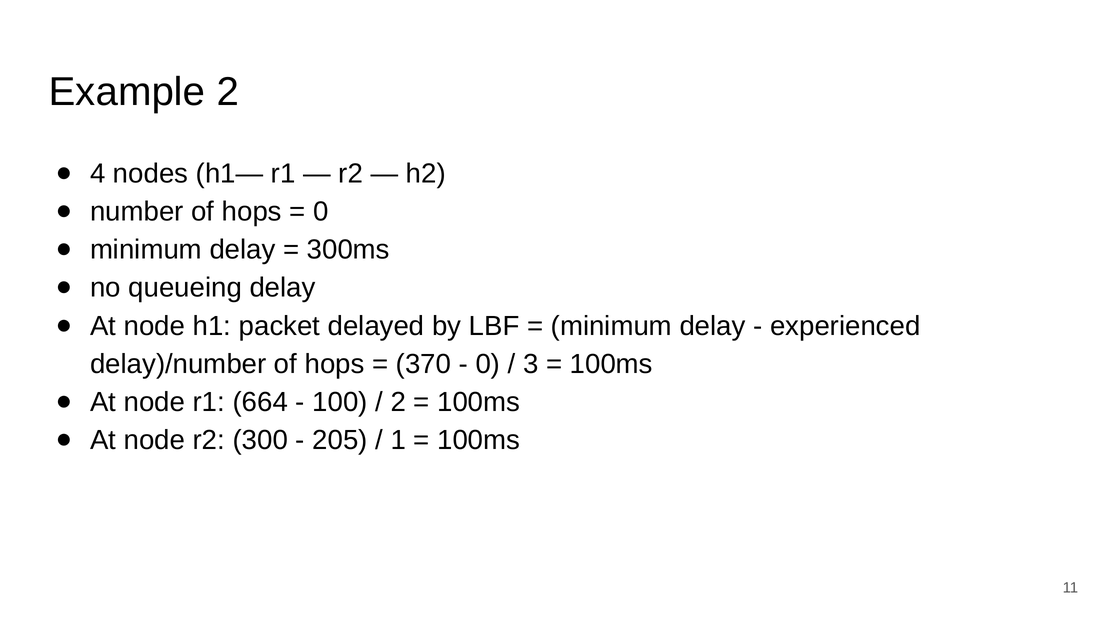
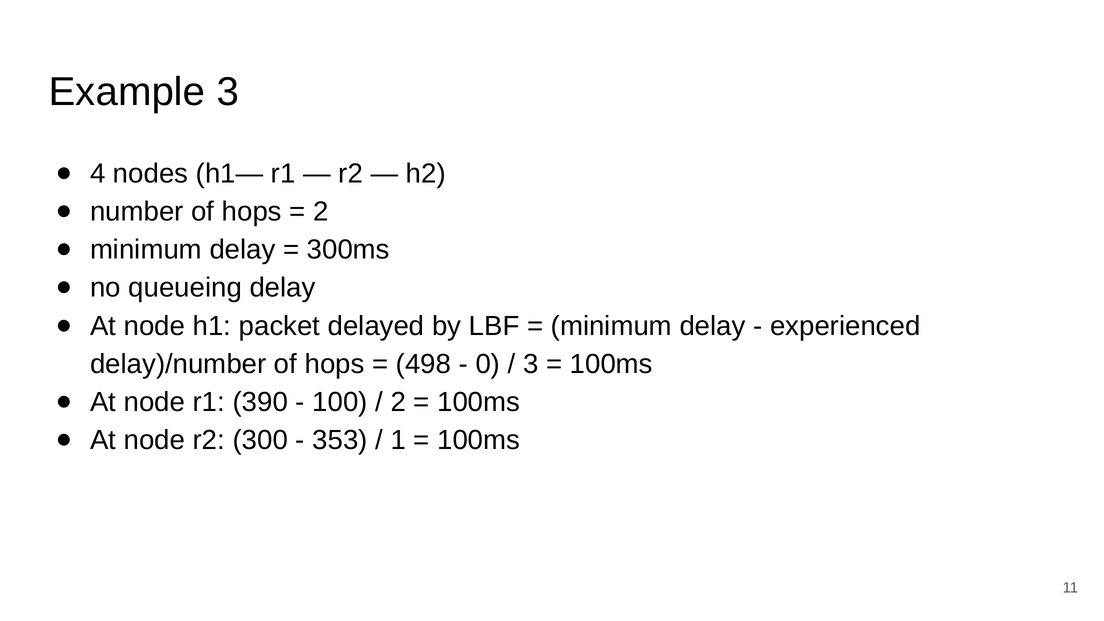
Example 2: 2 -> 3 (228, 92)
0: 0 -> 2 (321, 212)
370: 370 -> 498 (424, 364)
664: 664 -> 390 (260, 402)
205: 205 -> 353 (340, 440)
